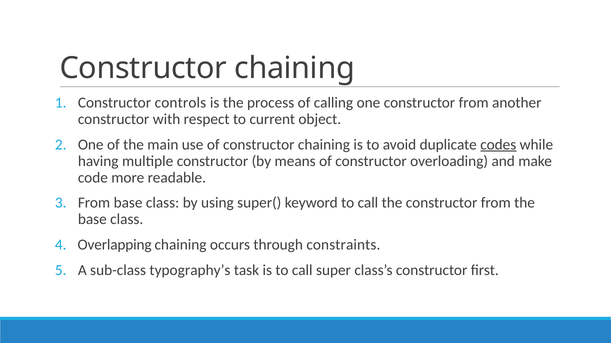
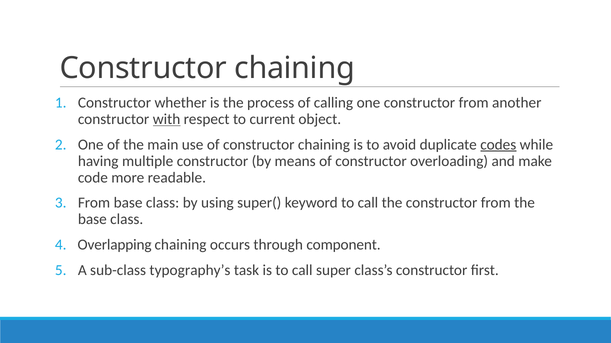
controls: controls -> whether (181, 103)
with underline: none -> present (167, 119)
constraints: constraints -> component (344, 245)
